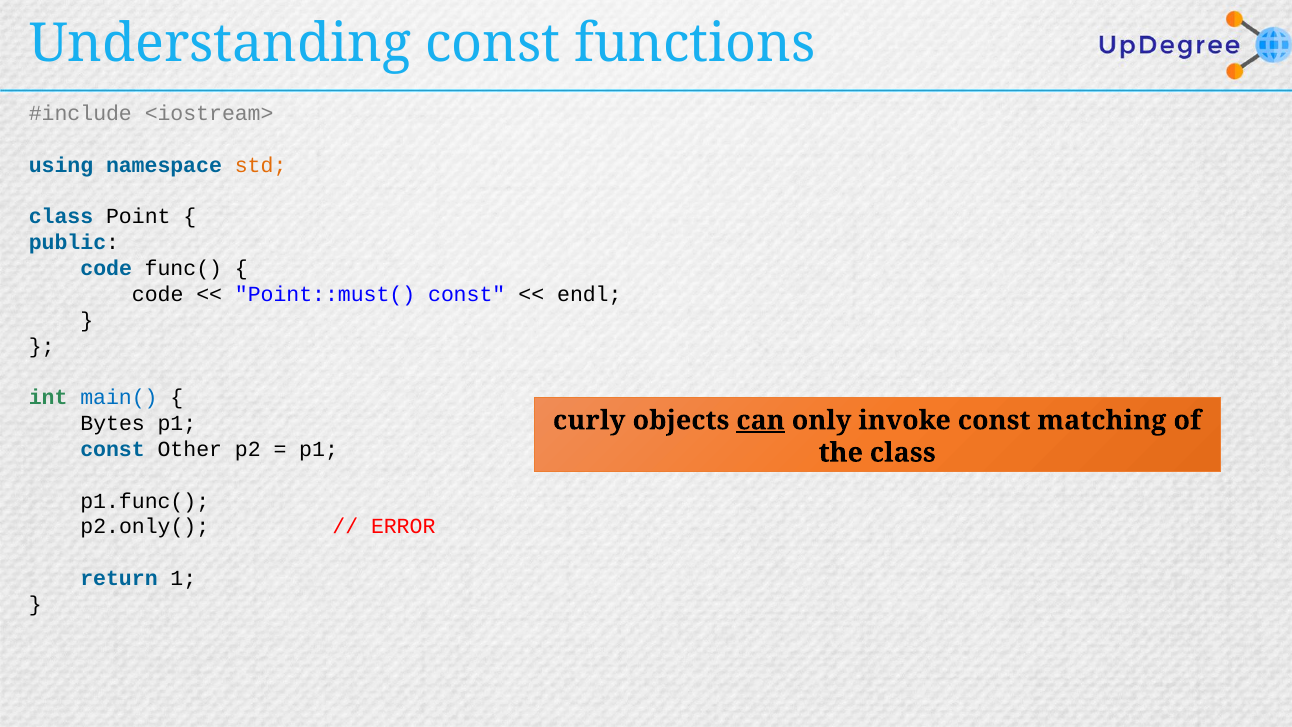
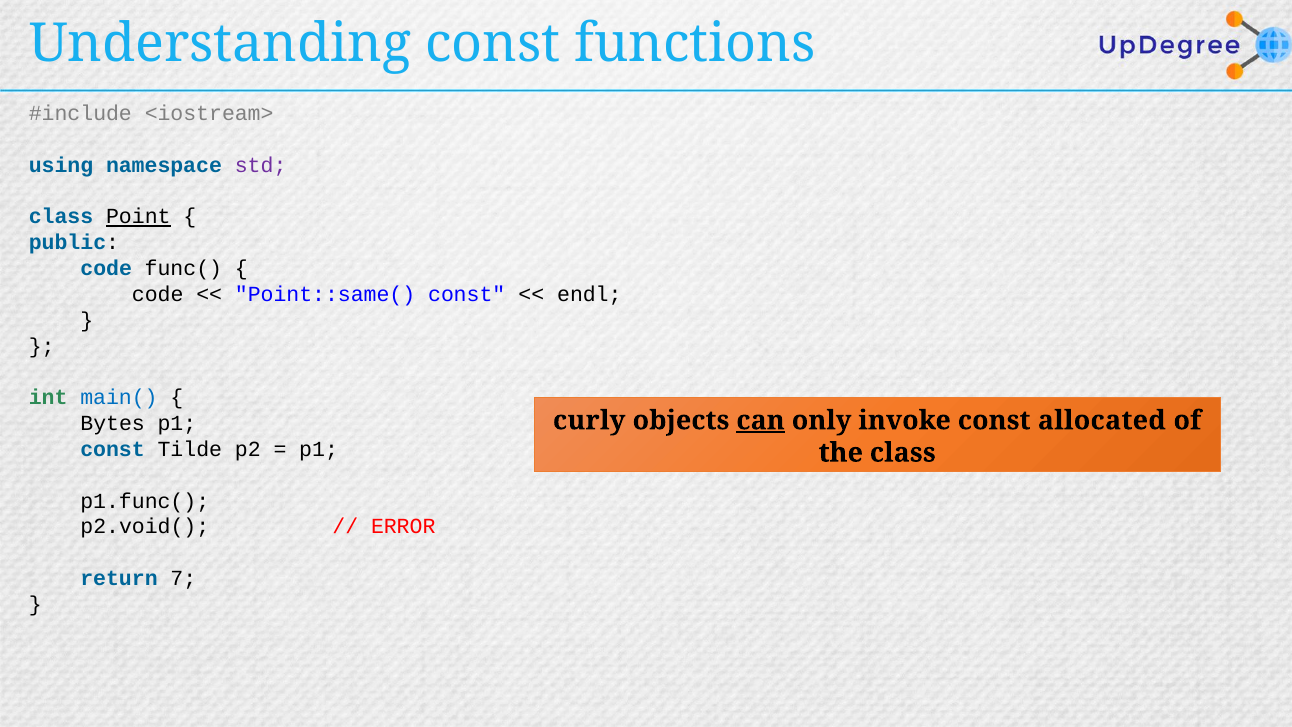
std colour: orange -> purple (261, 165)
Point underline: none -> present (138, 217)
Point::must(: Point::must( -> Point::same( (325, 294)
matching: matching -> allocated (1102, 420)
Other: Other -> Tilde (190, 449)
p2.only(: p2.only( -> p2.void( (145, 527)
1: 1 -> 7 (183, 578)
